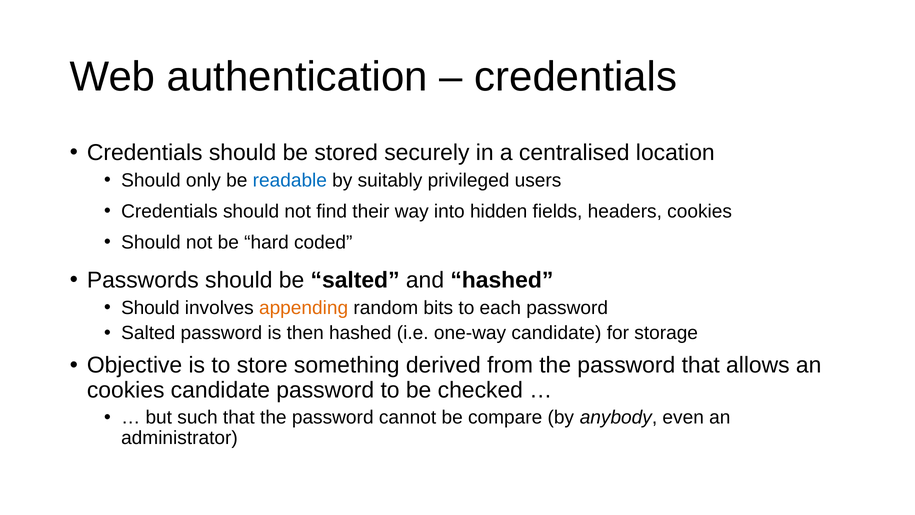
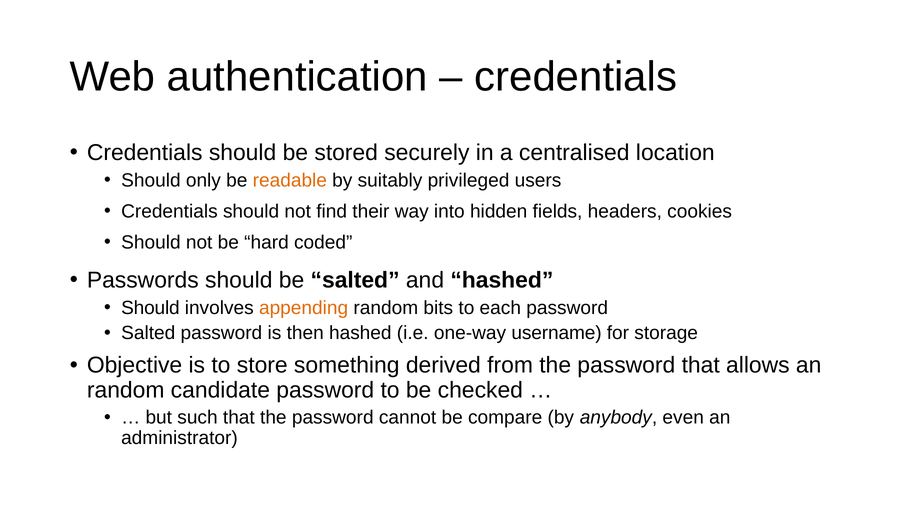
readable colour: blue -> orange (290, 180)
one-way candidate: candidate -> username (557, 333)
cookies: cookies -> random (126, 390)
